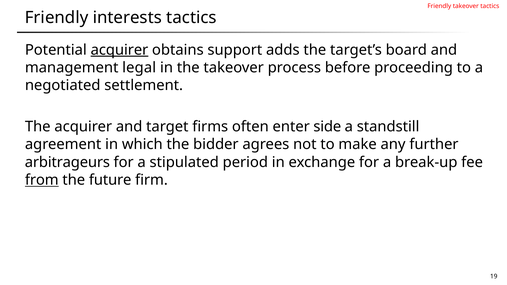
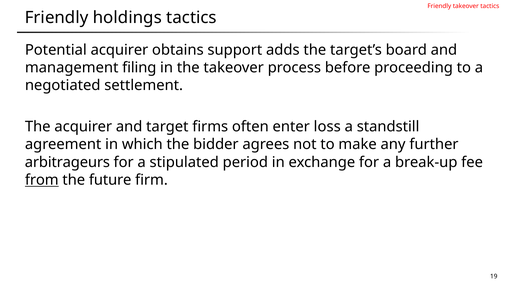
interests: interests -> holdings (127, 18)
acquirer underline: present -> none (119, 50)
legal: legal -> filing (139, 68)
side: side -> loss (327, 127)
